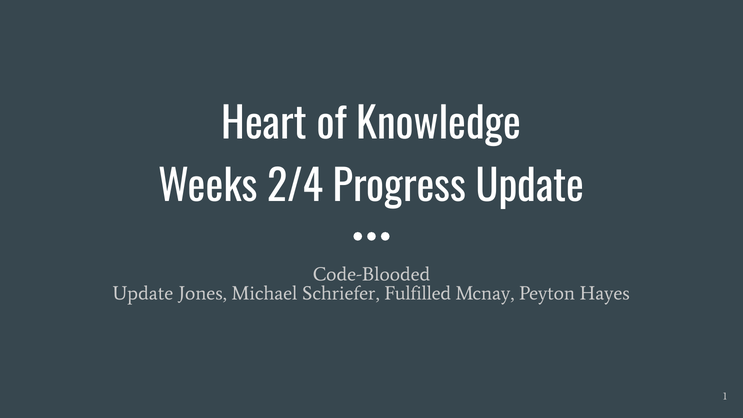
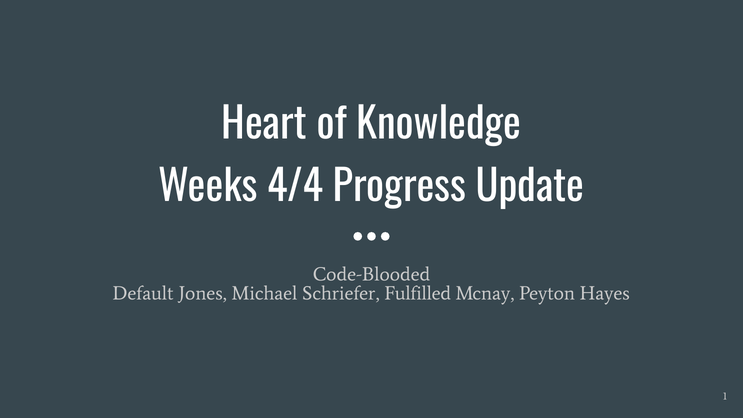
2/4: 2/4 -> 4/4 (295, 187)
Update: Update -> Default (143, 293)
